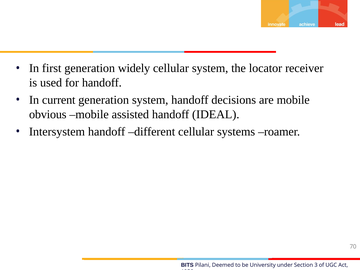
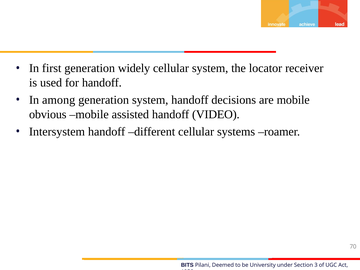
current: current -> among (59, 100)
IDEAL: IDEAL -> VIDEO (216, 114)
